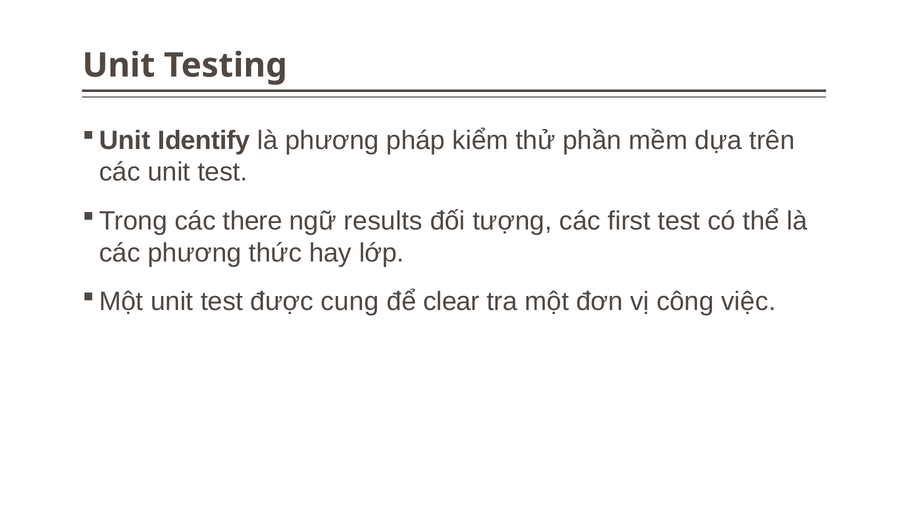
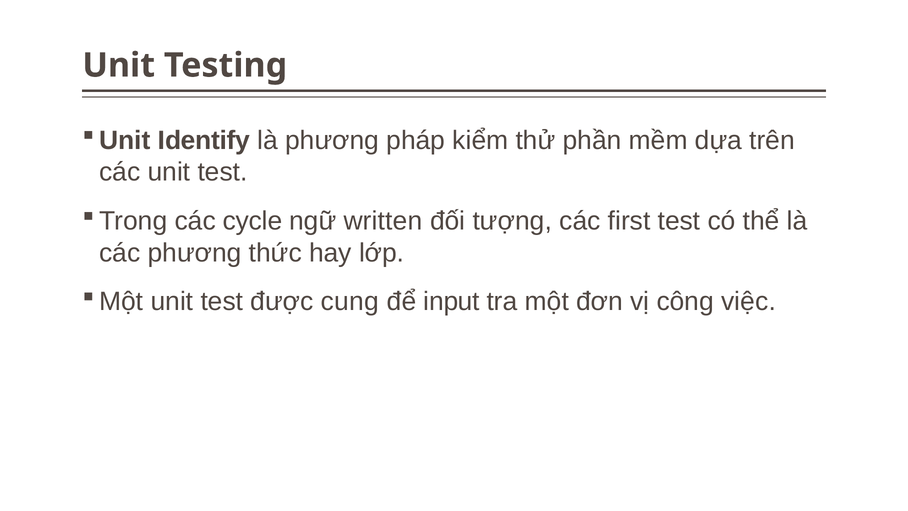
there: there -> cycle (253, 221)
results: results -> written (383, 221)
clear: clear -> input (452, 302)
